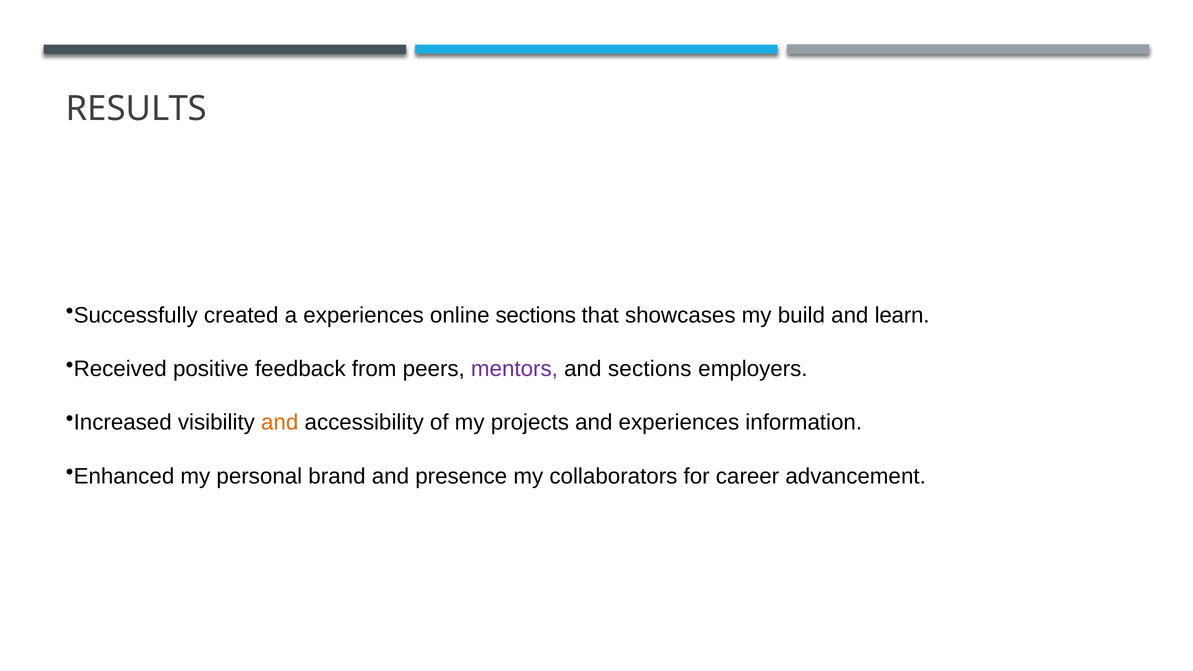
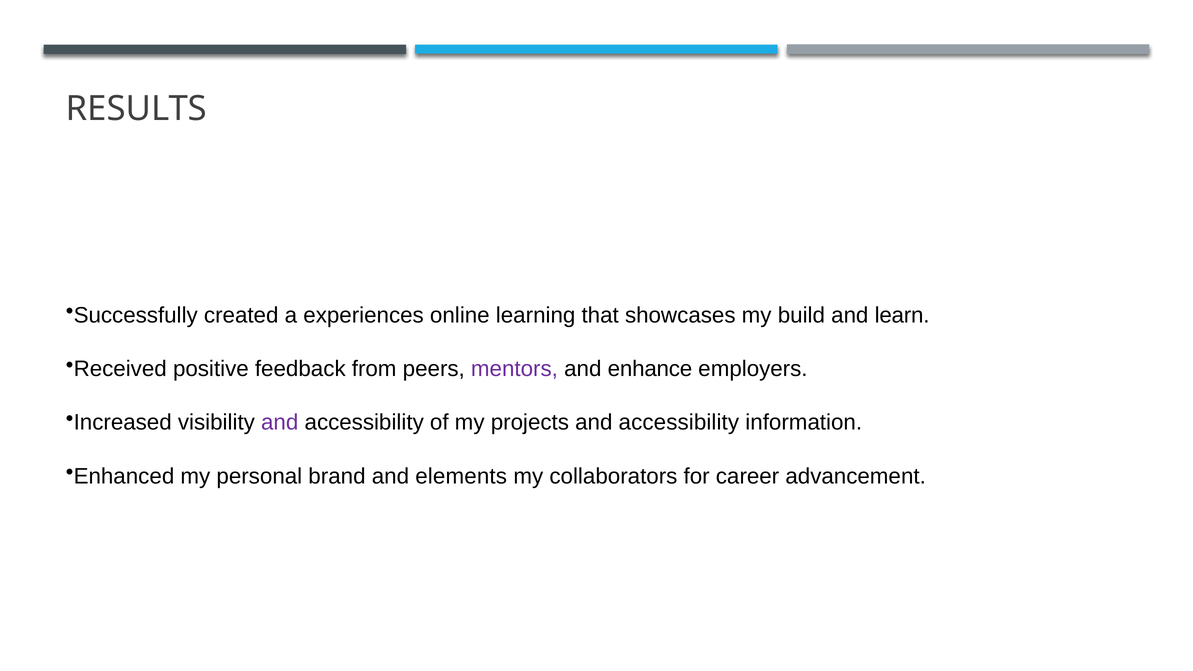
online sections: sections -> learning (536, 315)
and sections: sections -> enhance (650, 369)
and colour: orange -> purple (280, 423)
projects and experiences: experiences -> accessibility (679, 423)
presence: presence -> elements (461, 476)
